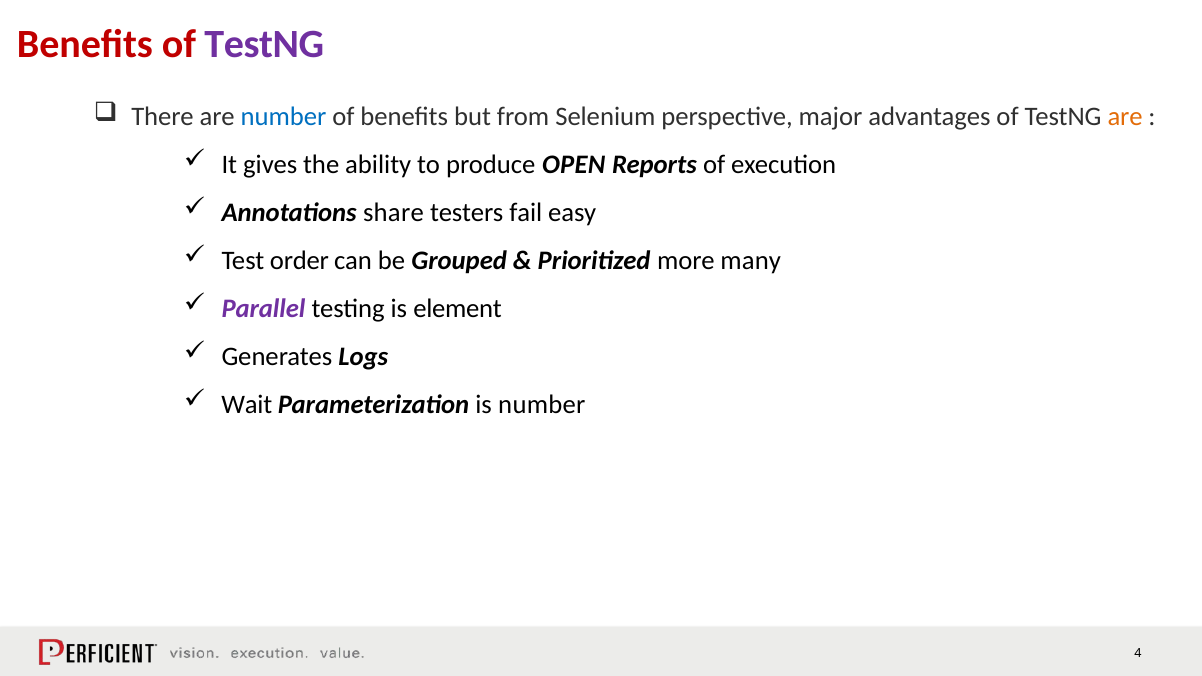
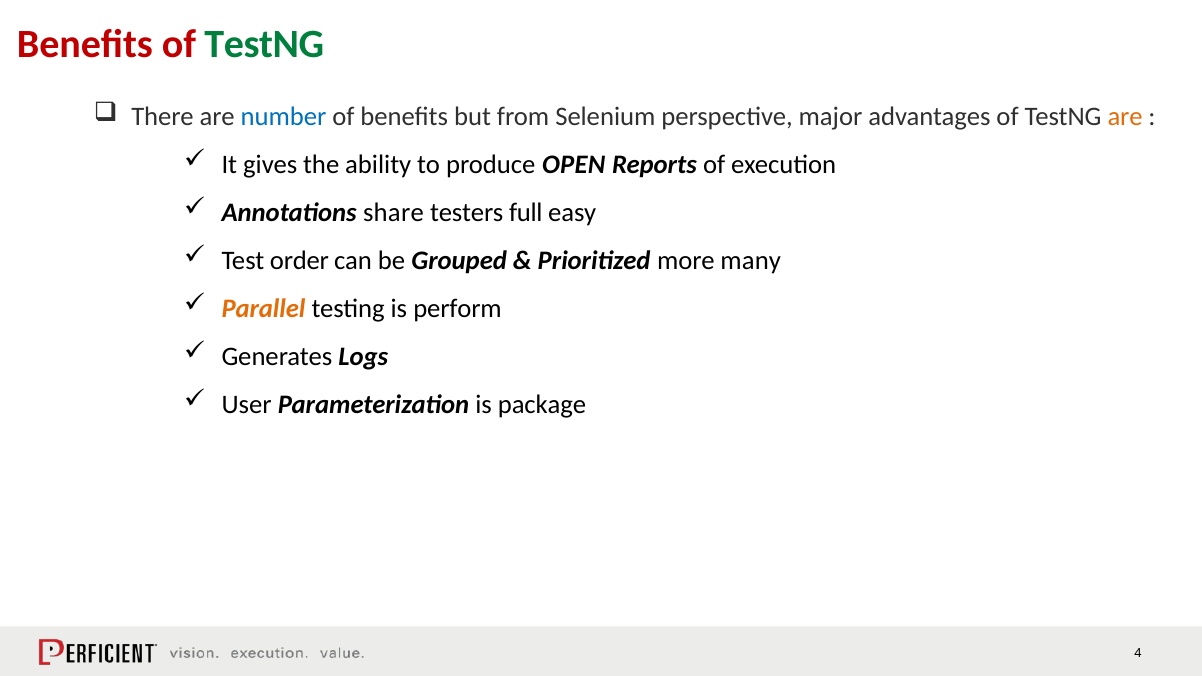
TestNG colour: purple -> green (264, 44)
fail: fail -> full (526, 213)
Parallel colour: purple -> orange (263, 309)
element: element -> perform (458, 309)
Wait: Wait -> User (247, 405)
is number: number -> package (542, 405)
